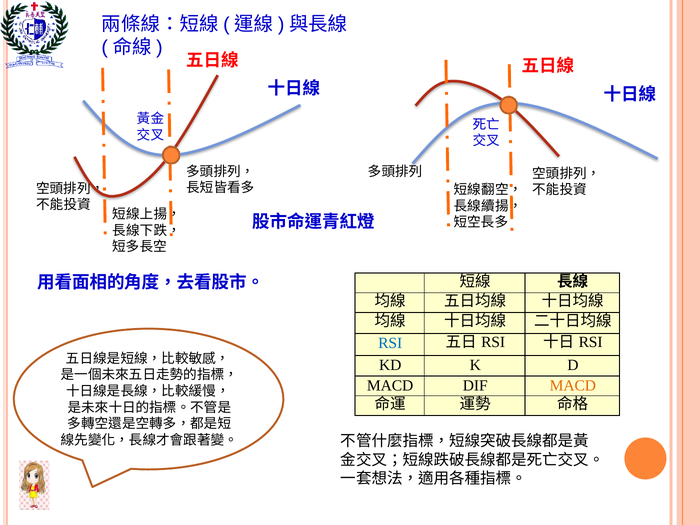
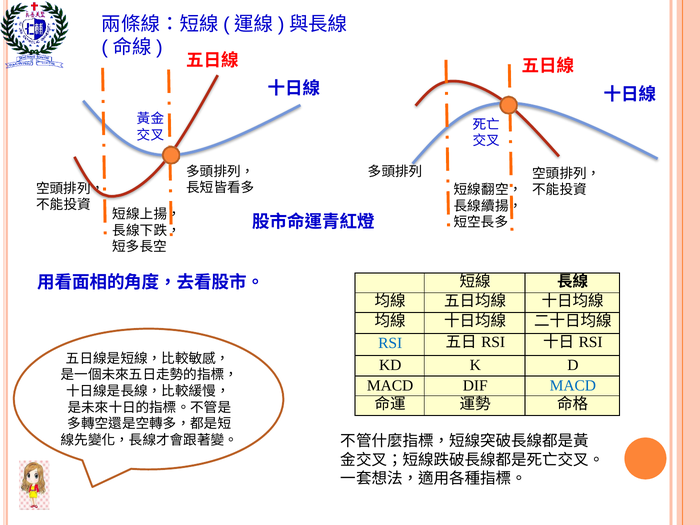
MACD colour: orange -> blue (573, 386)
